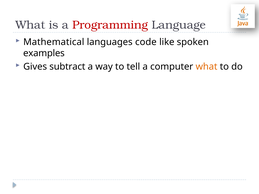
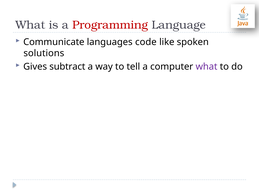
Mathematical: Mathematical -> Communicate (54, 42)
examples: examples -> solutions (44, 53)
what colour: orange -> purple (207, 67)
